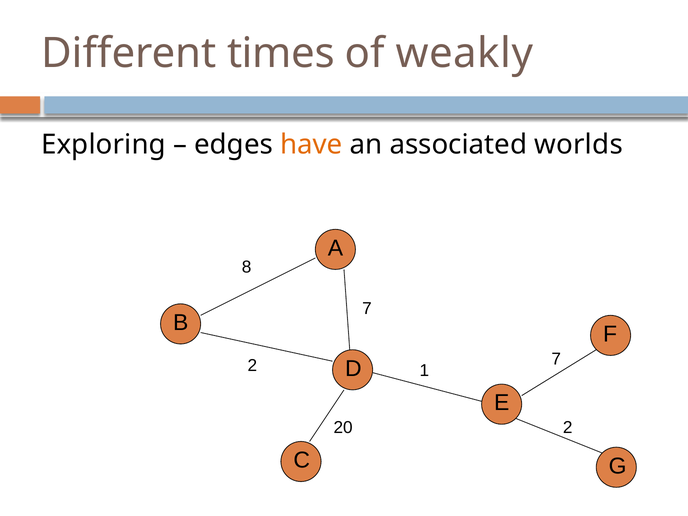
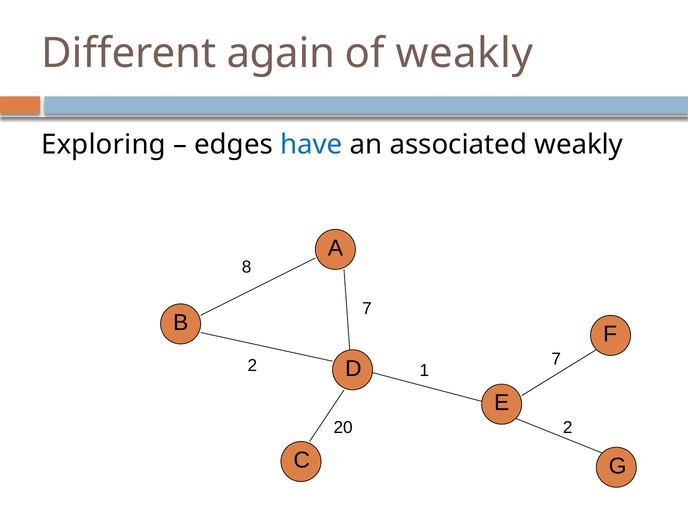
times: times -> again (281, 53)
have colour: orange -> blue (311, 145)
associated worlds: worlds -> weakly (579, 145)
